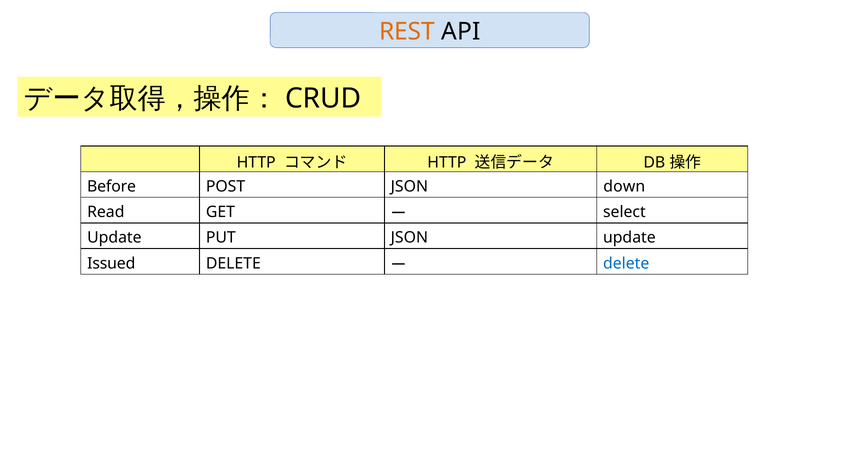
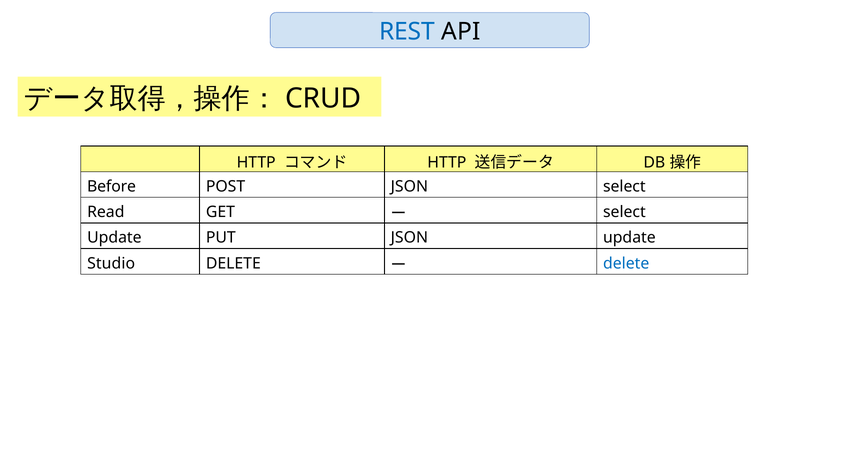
REST colour: orange -> blue (407, 32)
JSON down: down -> select (624, 187)
Issued: Issued -> Studio (111, 264)
